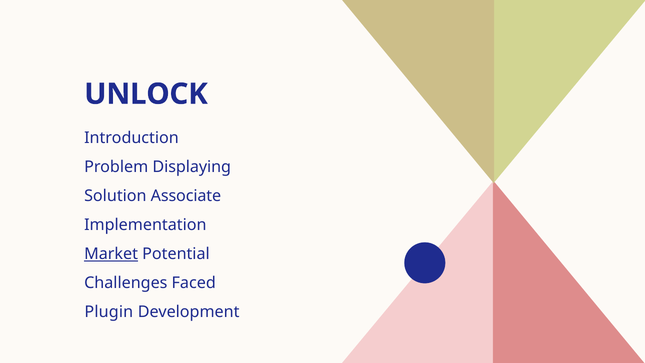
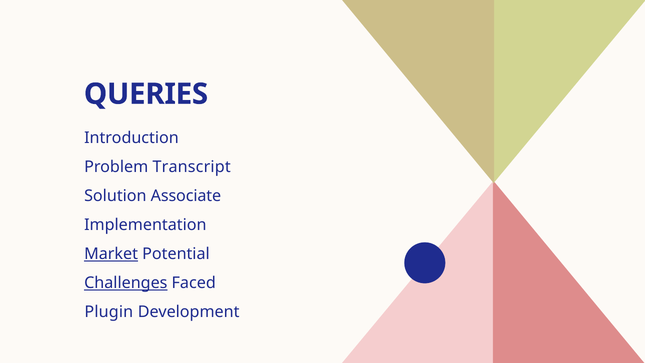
UNLOCK: UNLOCK -> QUERIES (146, 94)
Displaying: Displaying -> Transcript (192, 167)
Challenges underline: none -> present (126, 283)
